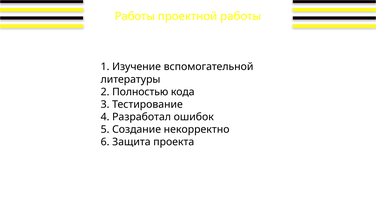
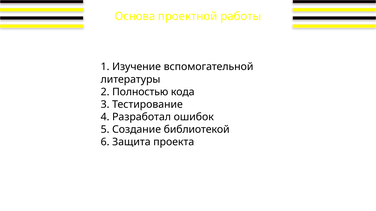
Работы: Работы -> Основа (135, 16)
некорректно: некорректно -> библиотекой (197, 130)
